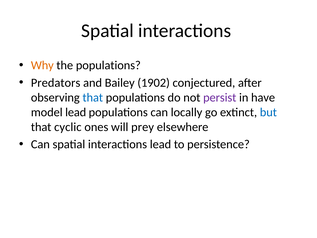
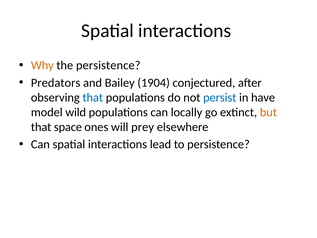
the populations: populations -> persistence (108, 65)
1902: 1902 -> 1904 (154, 83)
persist colour: purple -> blue (220, 97)
model lead: lead -> wild (76, 112)
but colour: blue -> orange (268, 112)
cyclic: cyclic -> space (68, 127)
